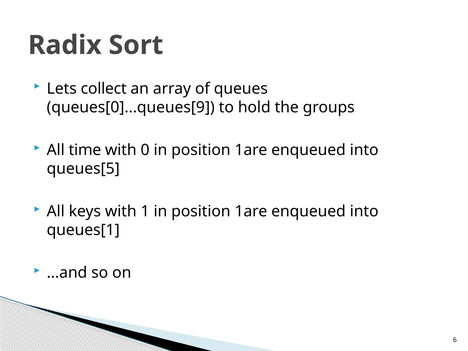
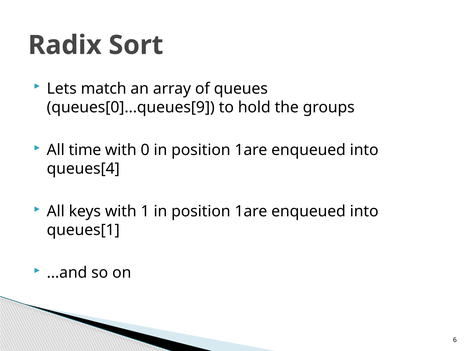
collect: collect -> match (104, 89)
queues[5: queues[5 -> queues[4 (83, 169)
